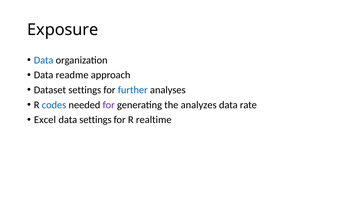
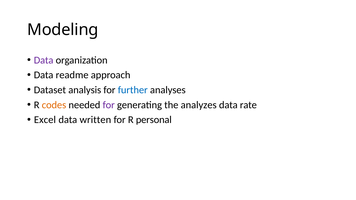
Exposure: Exposure -> Modeling (63, 30)
Data colour: blue -> purple (44, 60)
Dataset settings: settings -> analysis (85, 90)
codes colour: blue -> orange (54, 105)
data settings: settings -> written (95, 120)
realtime: realtime -> personal (154, 120)
